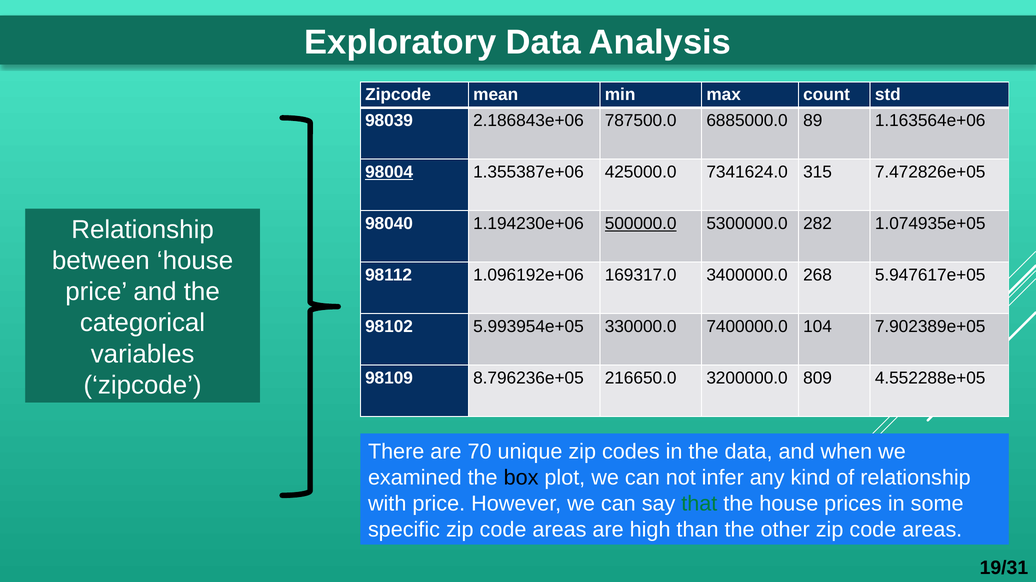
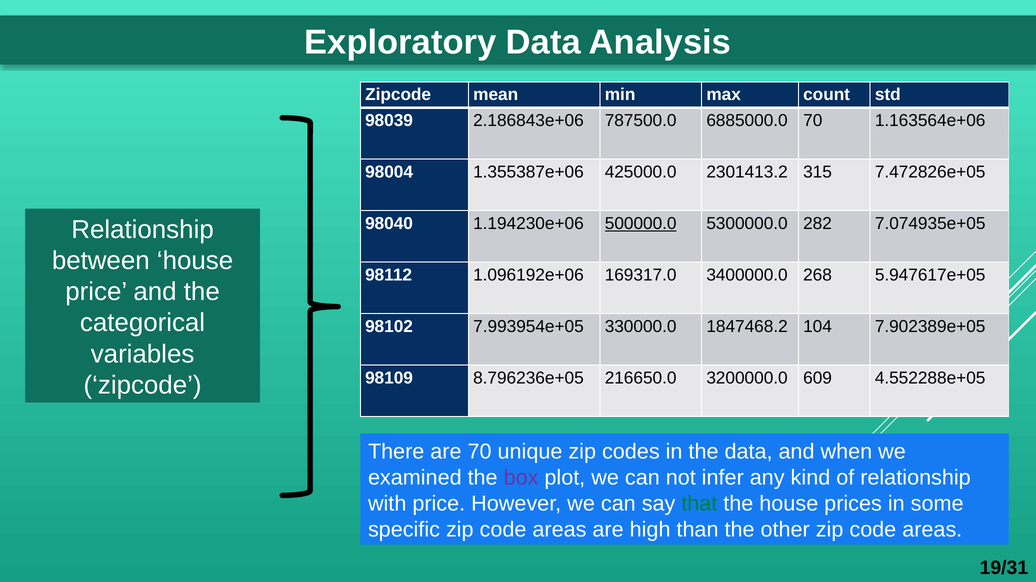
6885000.0 89: 89 -> 70 (813, 121)
98004 underline: present -> none (389, 172)
7341624.0: 7341624.0 -> 2301413.2 (747, 172)
1.074935e+05: 1.074935e+05 -> 7.074935e+05 (930, 224)
5.993954e+05: 5.993954e+05 -> 7.993954e+05 (529, 327)
7400000.0: 7400000.0 -> 1847468.2 (747, 327)
809: 809 -> 609 (818, 378)
box colour: black -> purple (521, 478)
